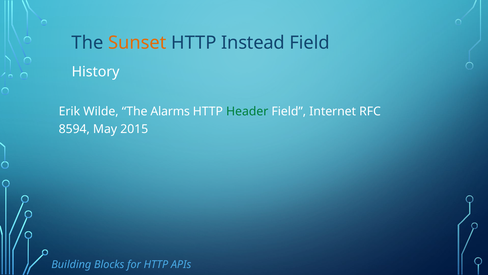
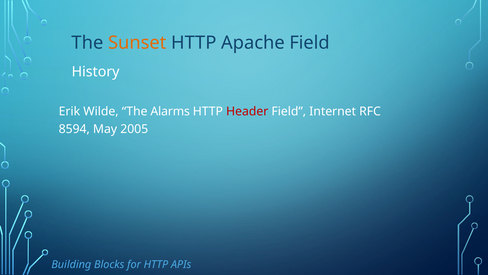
Instead: Instead -> Apache (253, 43)
Header colour: green -> red (247, 111)
2015: 2015 -> 2005 (134, 129)
